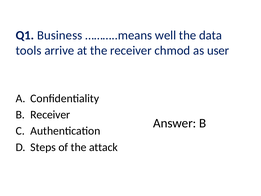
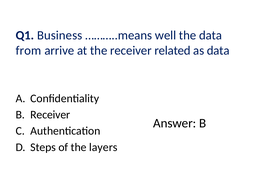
tools: tools -> from (29, 50)
chmod: chmod -> related (172, 50)
as user: user -> data (218, 50)
attack: attack -> layers (103, 147)
